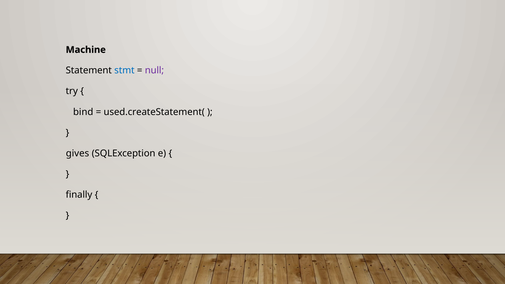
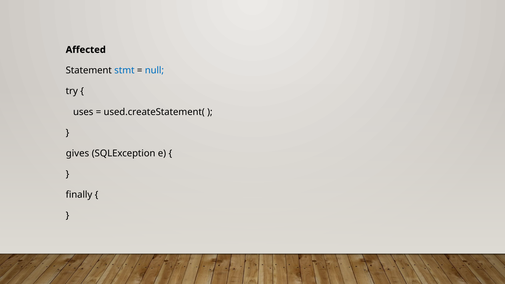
Machine: Machine -> Affected (86, 50)
null colour: purple -> blue (154, 70)
bind: bind -> uses (83, 112)
